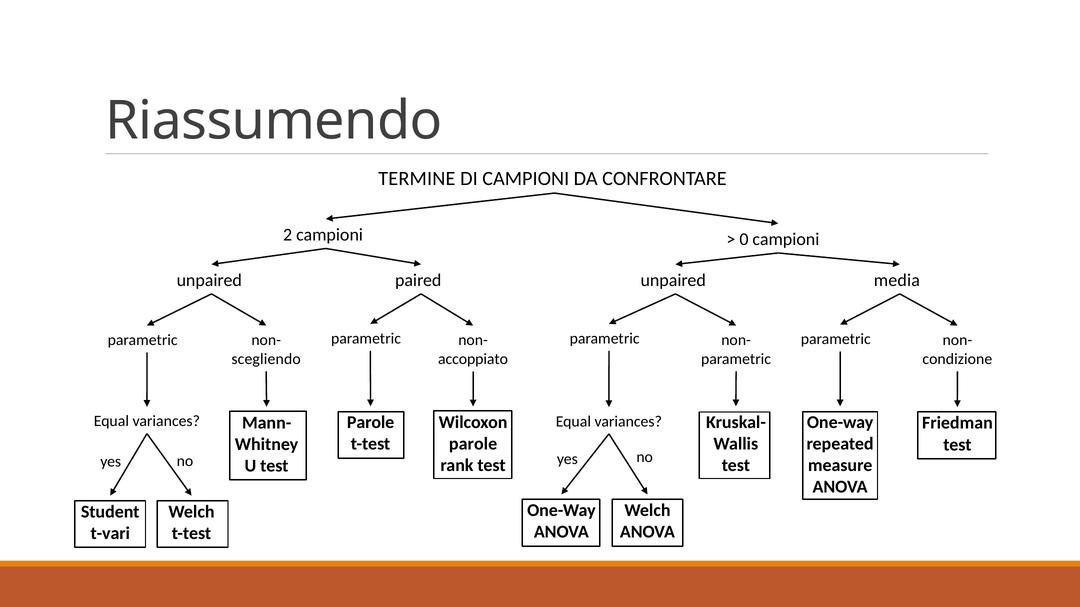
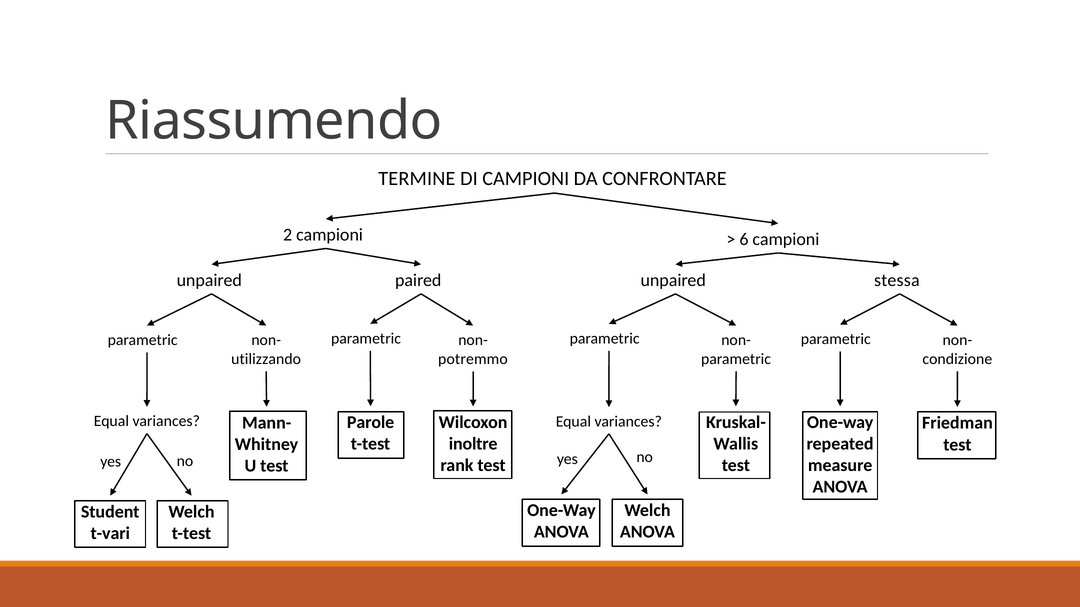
0: 0 -> 6 (744, 240)
media: media -> stessa (897, 281)
scegliendo: scegliendo -> utilizzando (266, 359)
accoppiato: accoppiato -> potremmo (473, 359)
parole: parole -> inoltre (473, 444)
